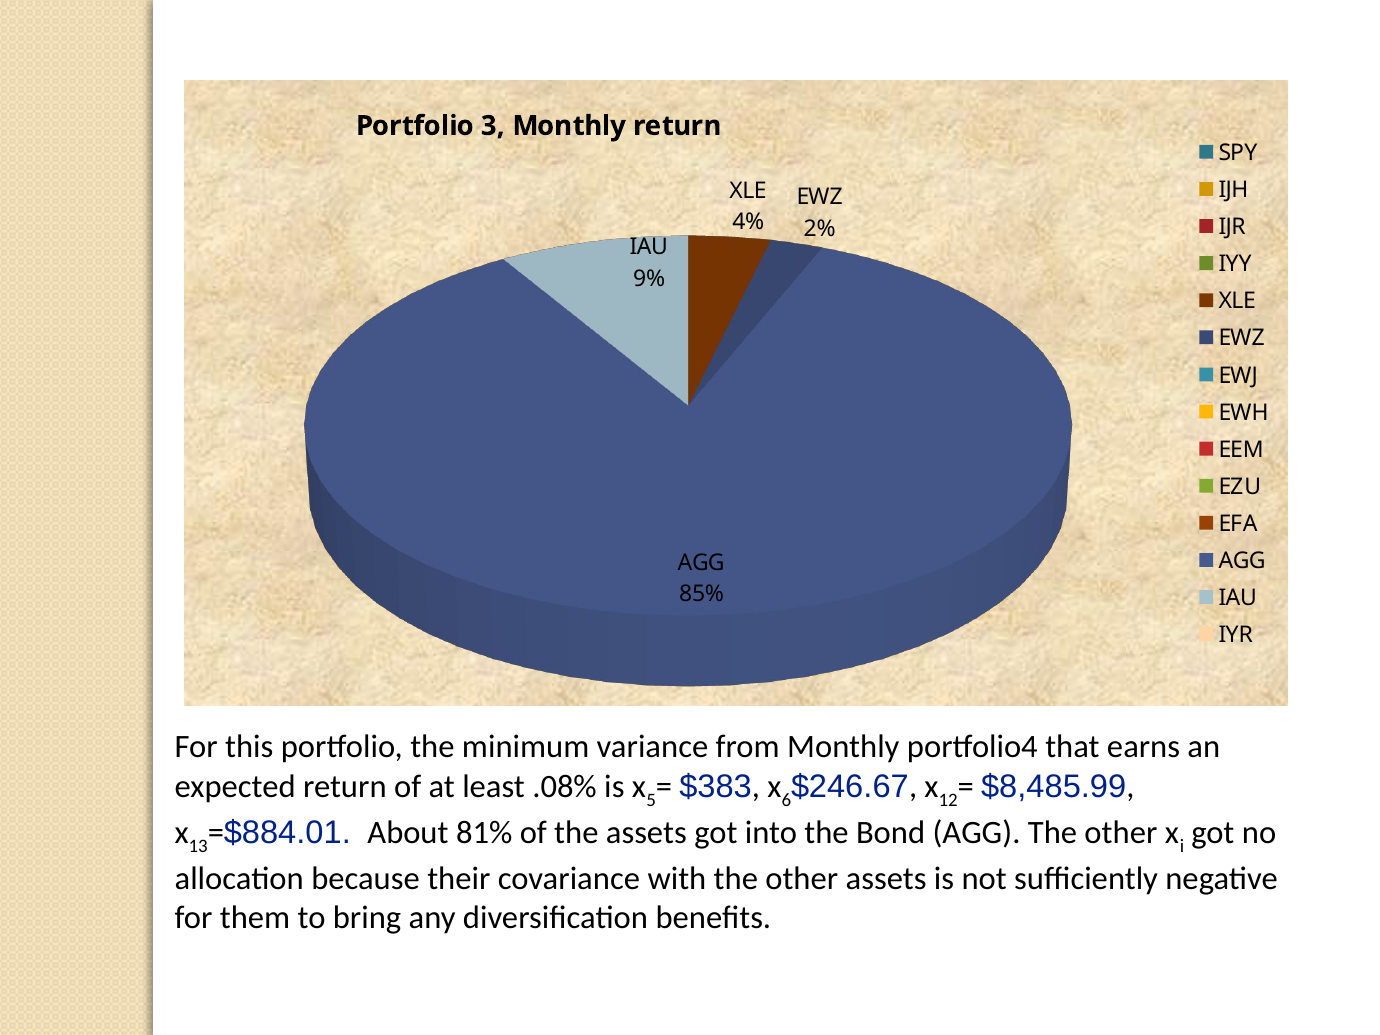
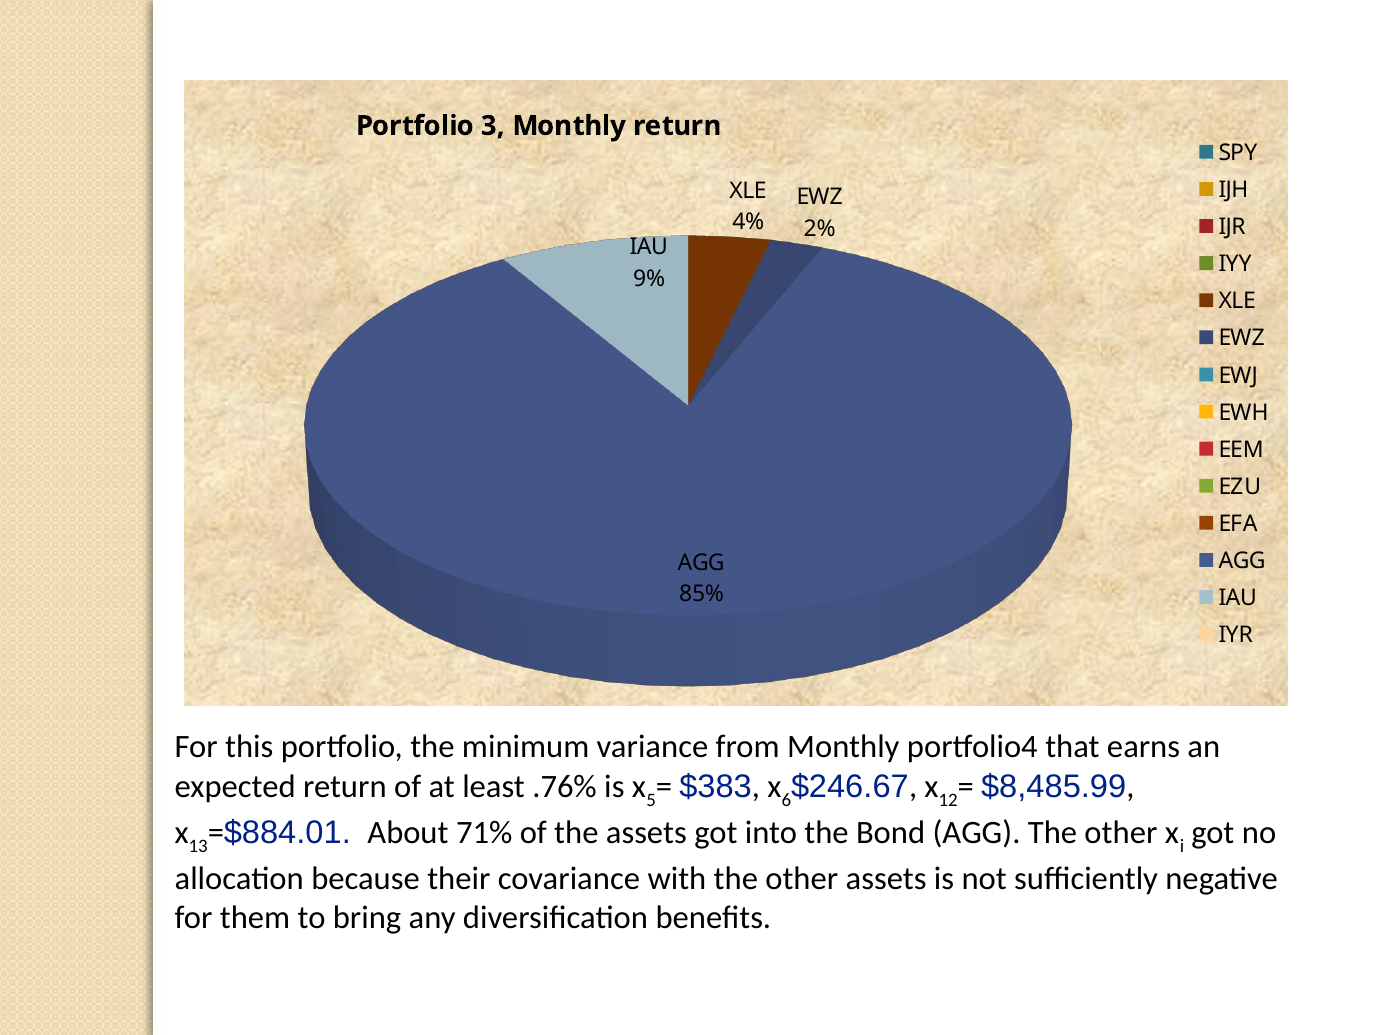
.08%: .08% -> .76% (565, 786)
81%: 81% -> 71% (484, 832)
